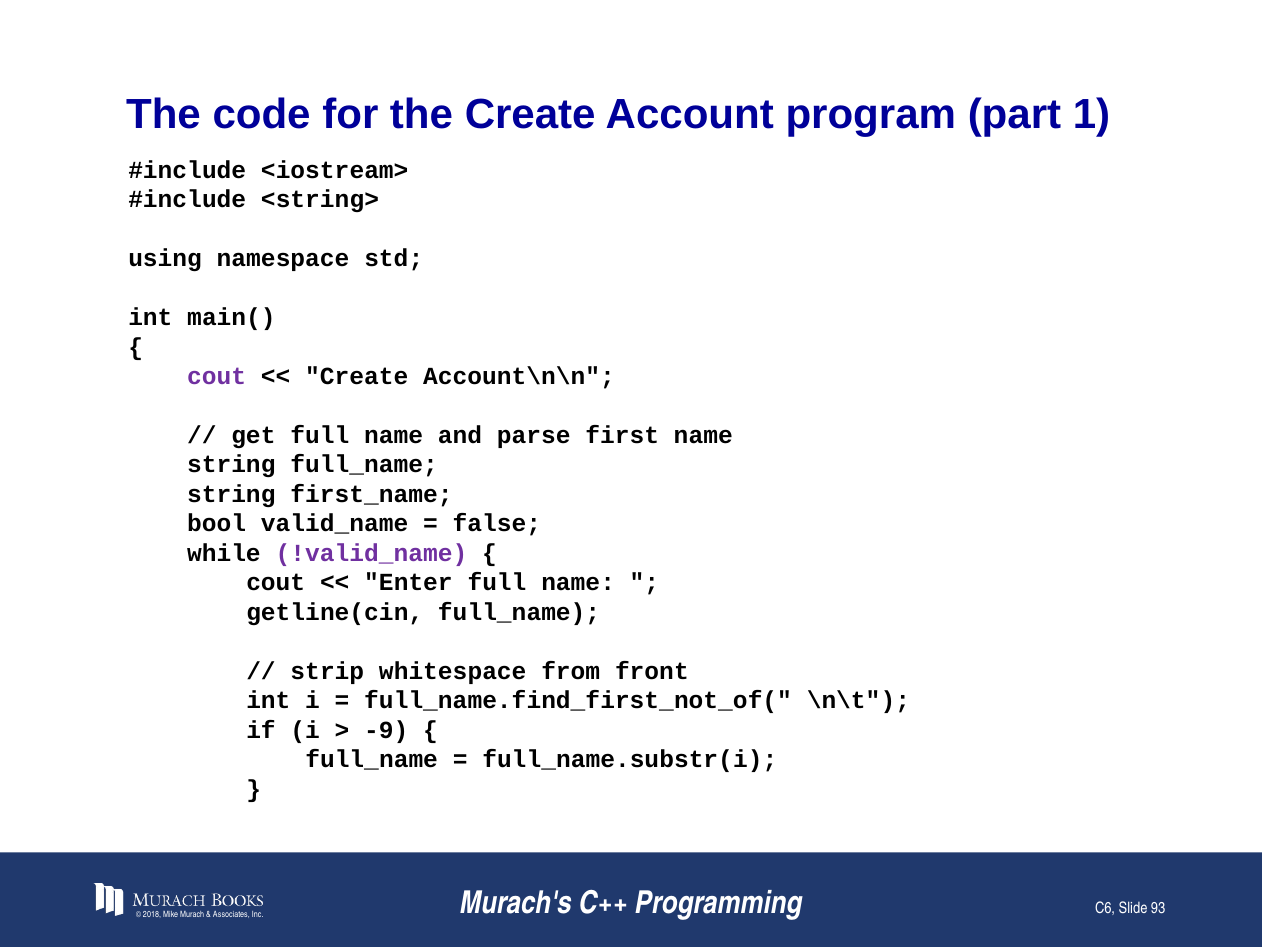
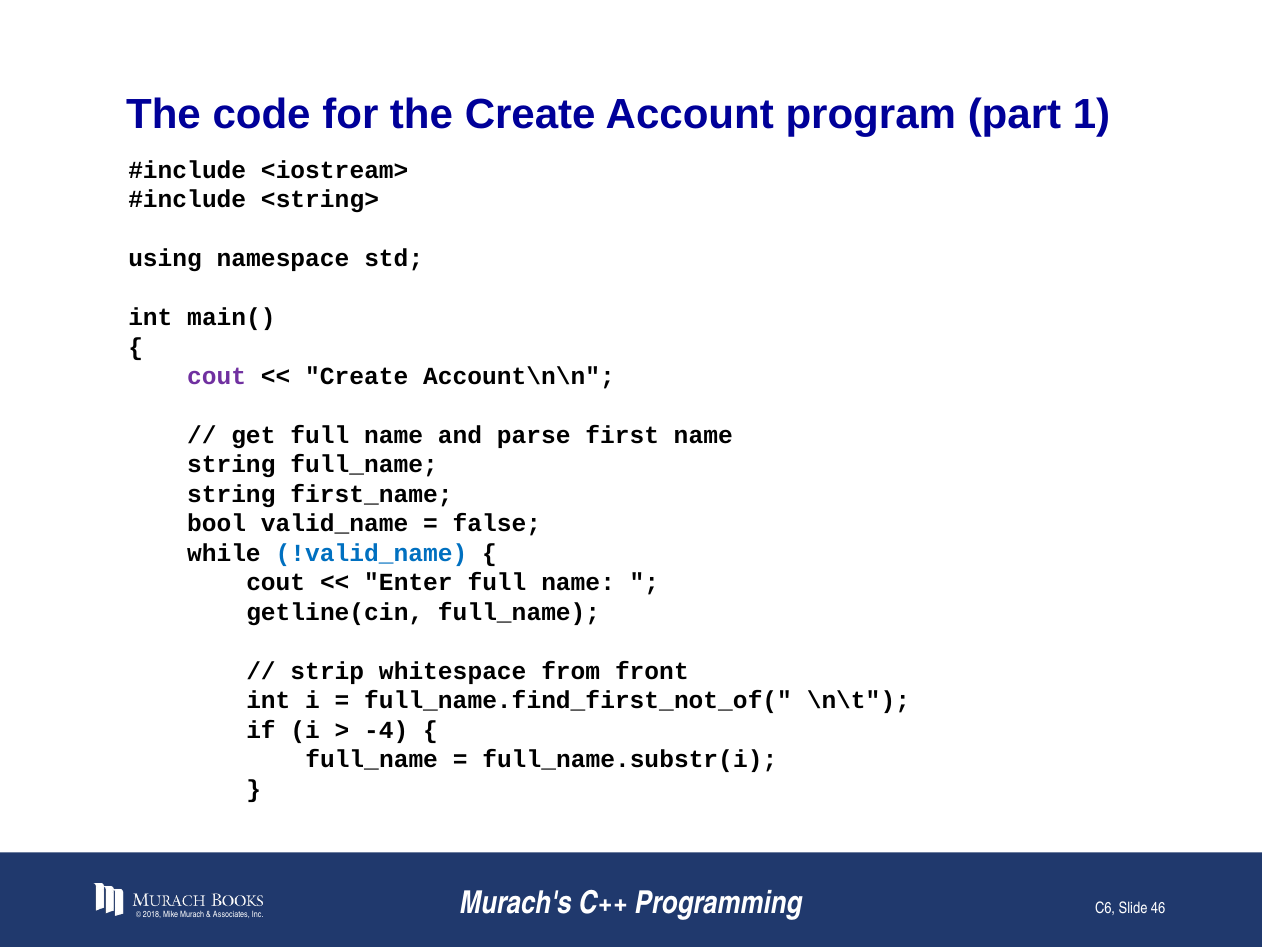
!valid_name colour: purple -> blue (371, 553)
-9: -9 -> -4 (386, 730)
93: 93 -> 46 (1158, 908)
